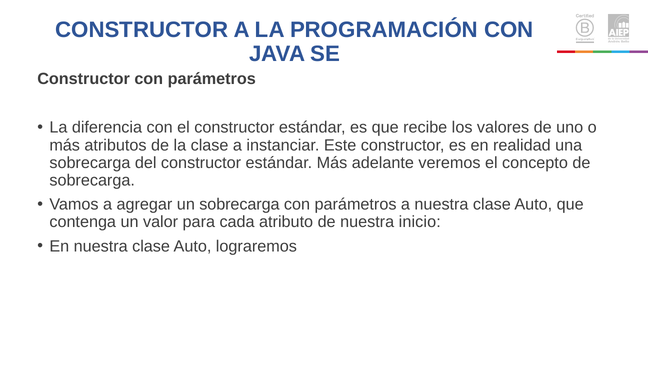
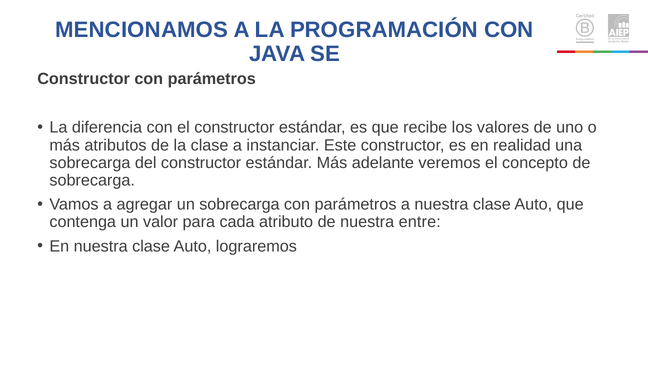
CONSTRUCTOR: CONSTRUCTOR -> MENCIONAMOS (142, 30)
inicio: inicio -> entre (420, 222)
